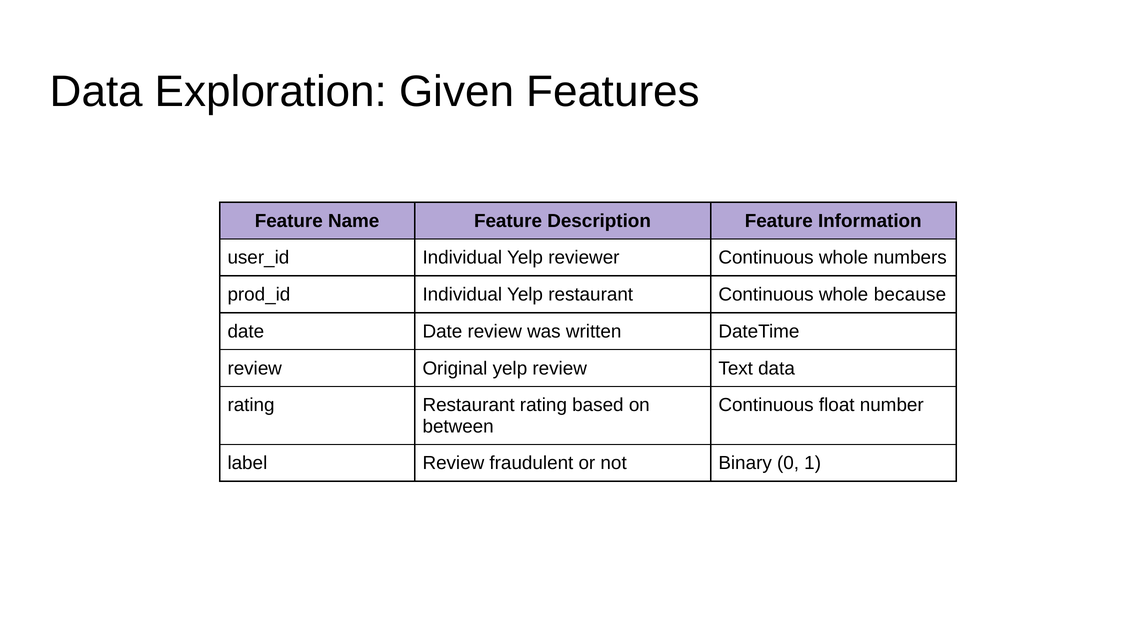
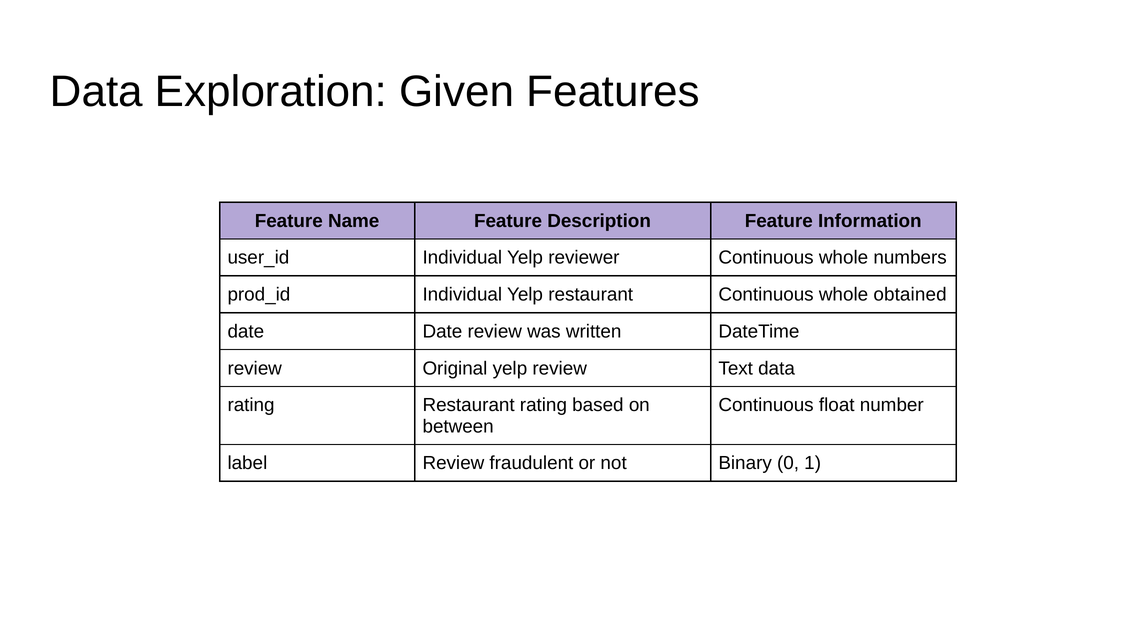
because: because -> obtained (910, 295)
